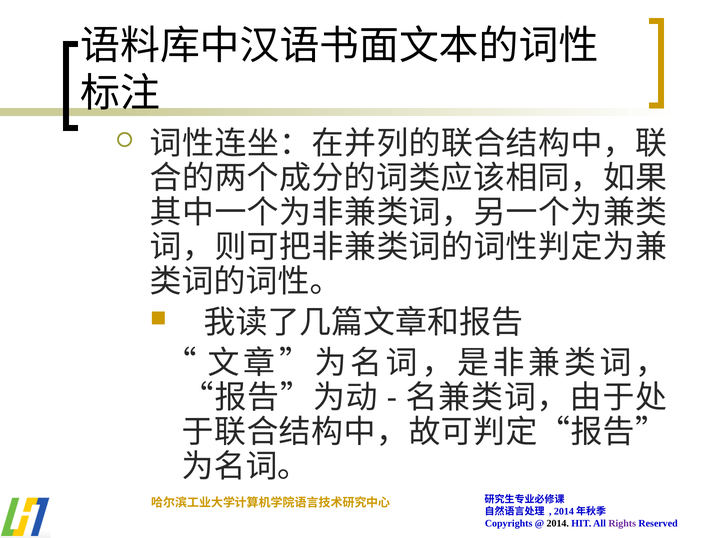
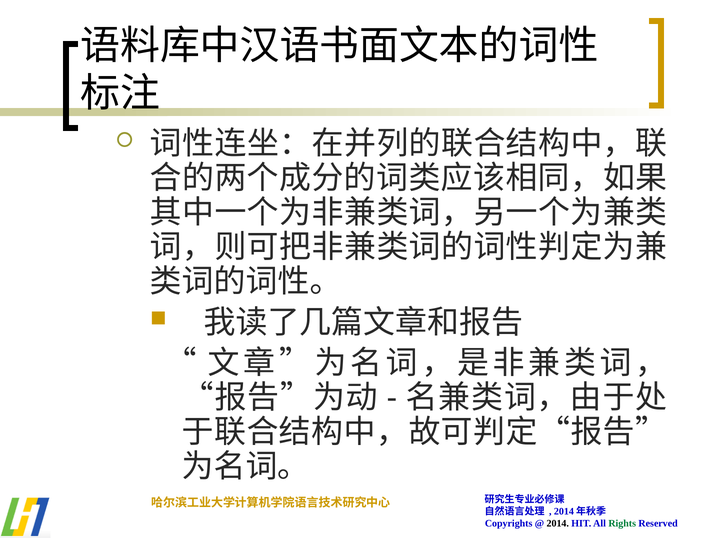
Rights colour: purple -> green (622, 524)
